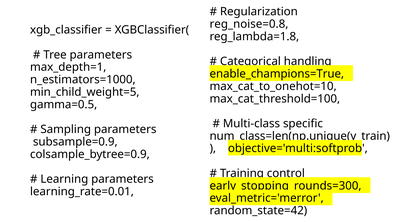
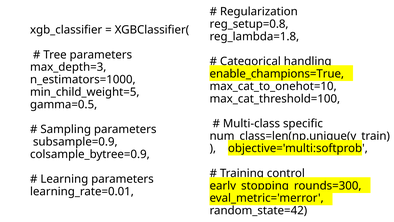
reg_noise=0.8: reg_noise=0.8 -> reg_setup=0.8 (249, 24)
max_depth=1: max_depth=1 -> max_depth=3 (68, 67)
